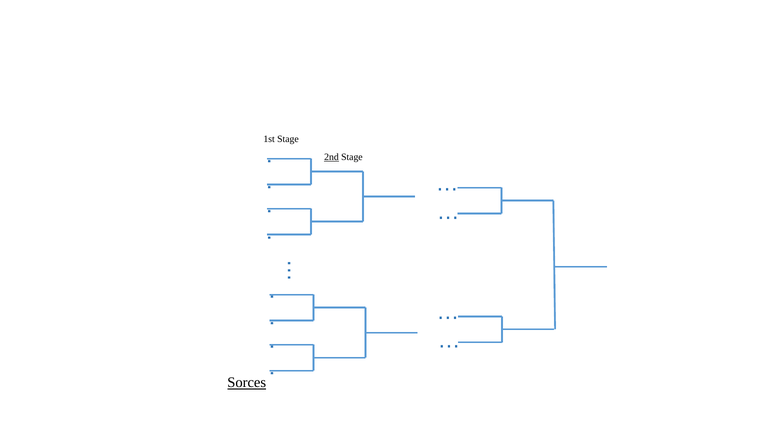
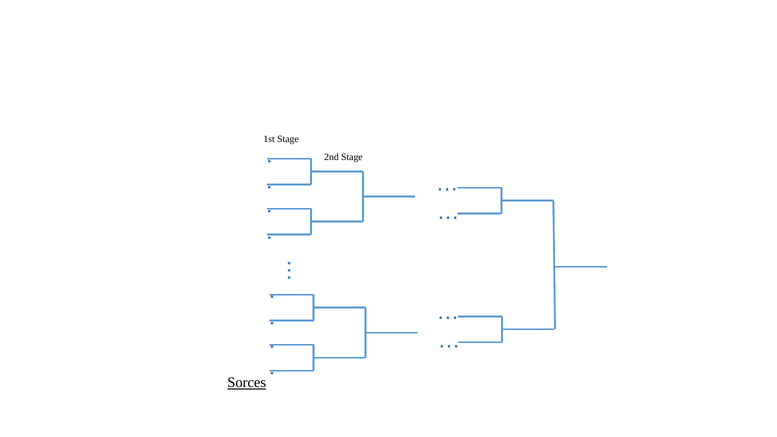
2nd underline: present -> none (332, 157)
